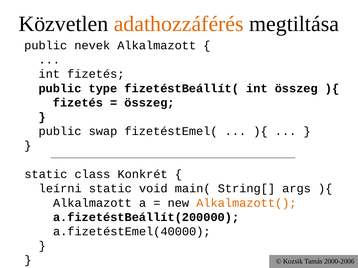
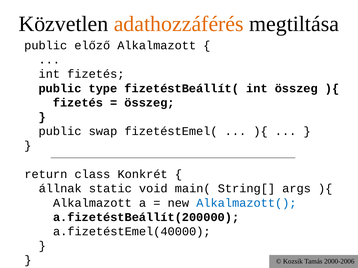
nevek: nevek -> előző (92, 46)
static: static -> return (46, 175)
leírni: leírni -> állnak (60, 189)
Alkalmazott( colour: orange -> blue (246, 203)
